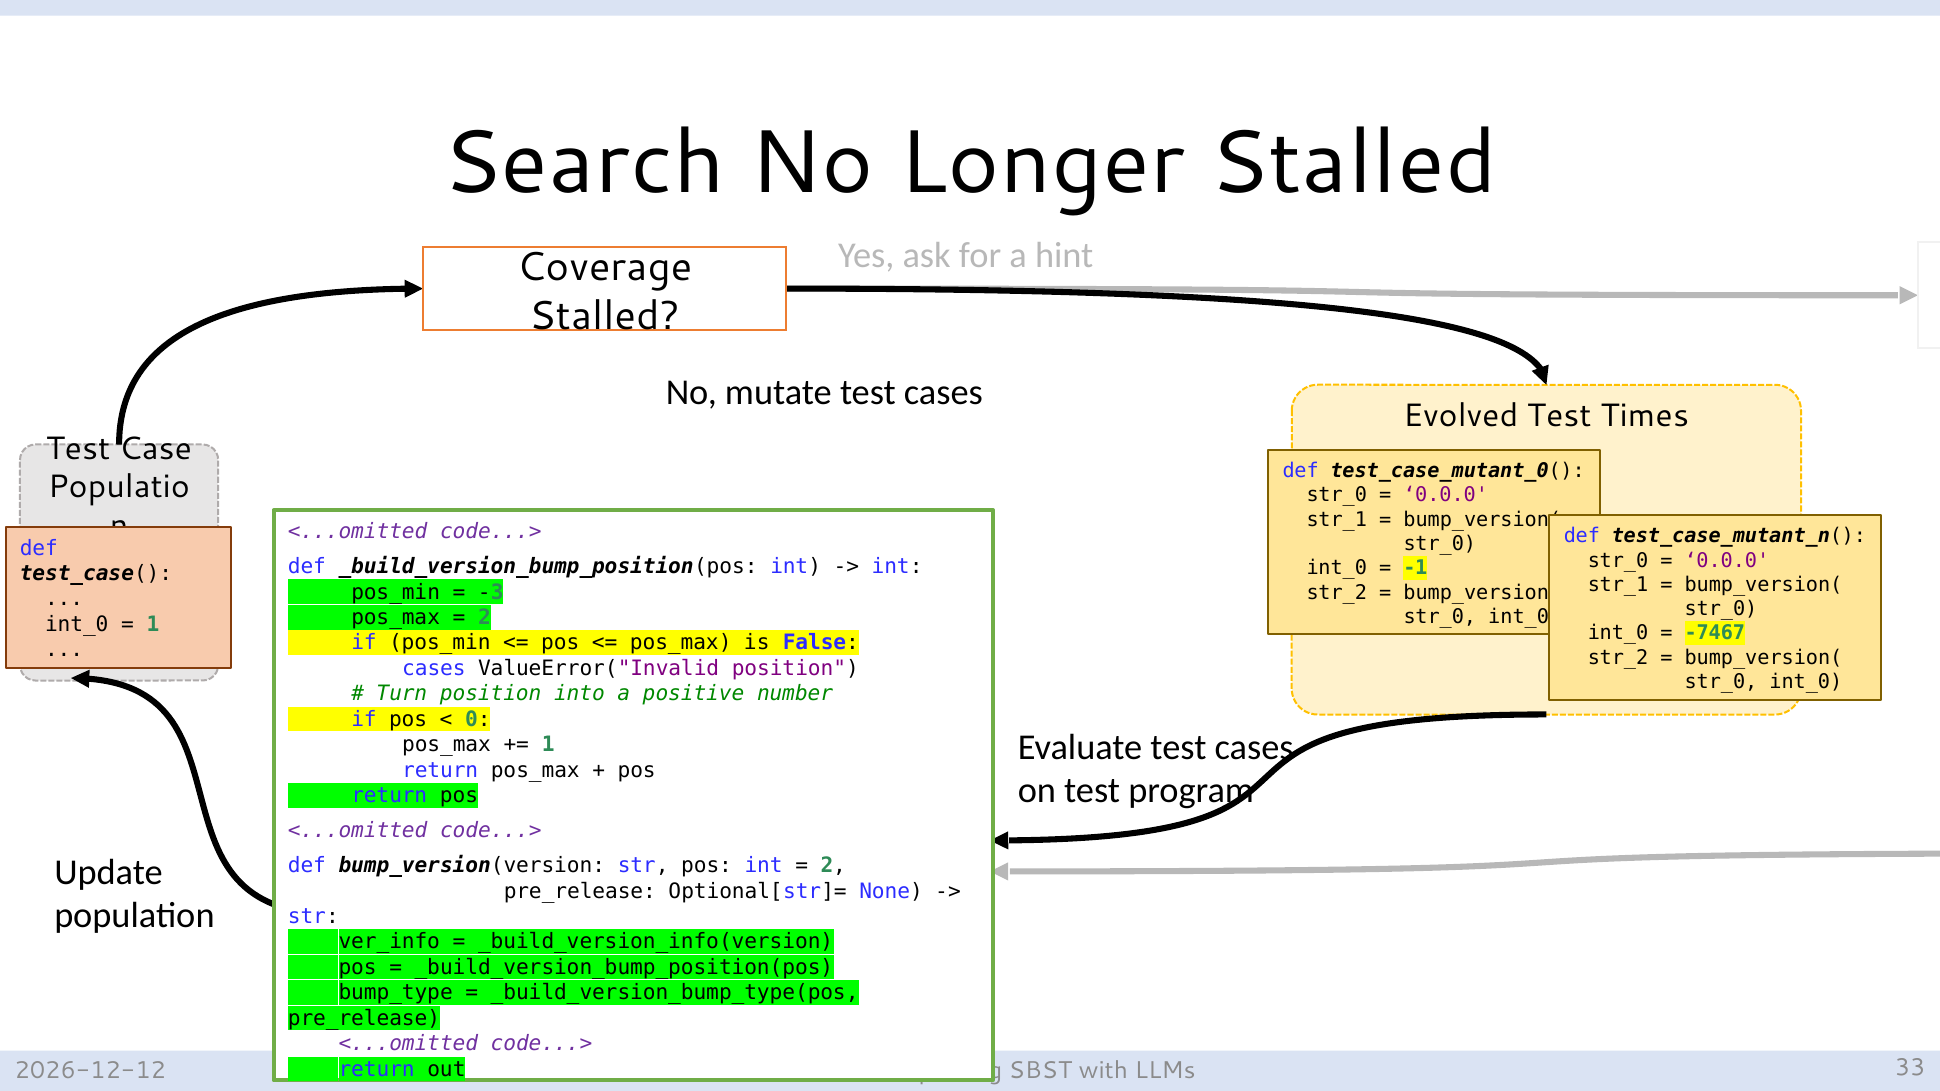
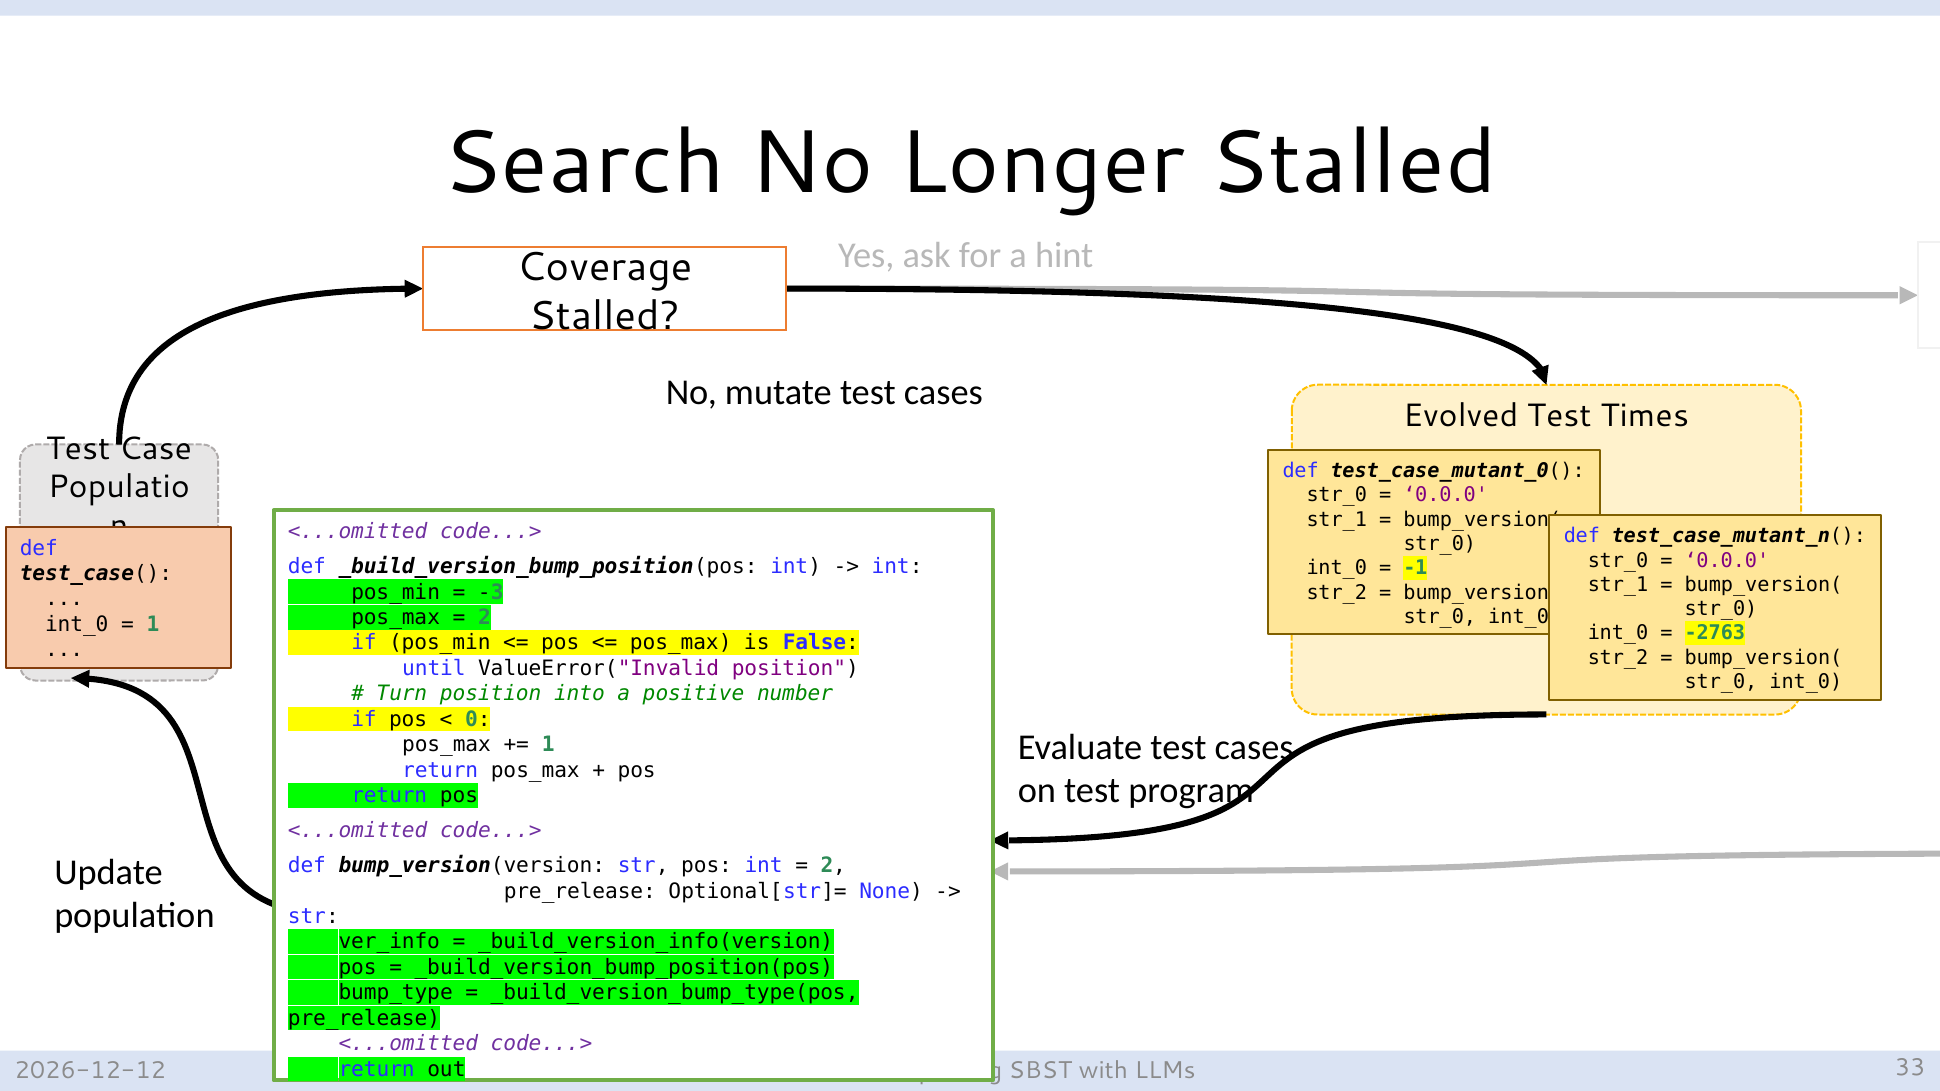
-7467: -7467 -> -2763 (1715, 633)
cases: cases -> until (434, 668)
